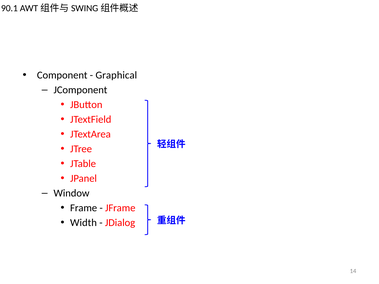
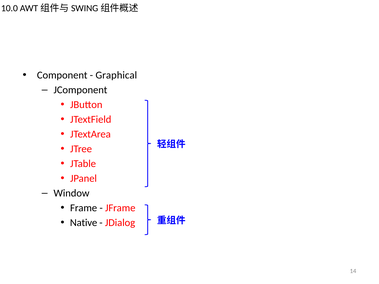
90.1: 90.1 -> 10.0 (9, 8)
Width: Width -> Native (84, 223)
